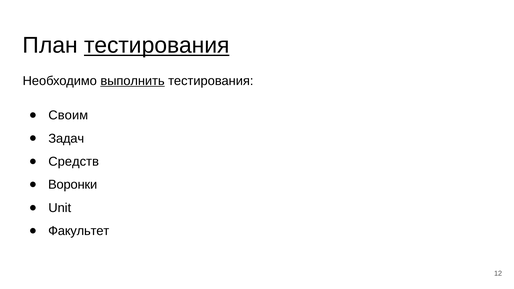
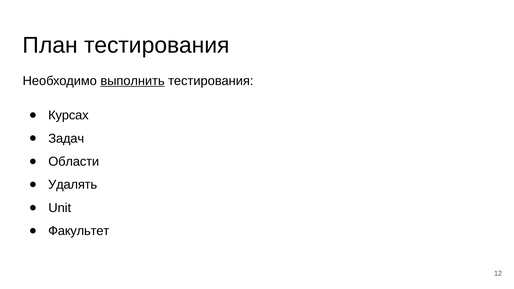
тестирования underline: present -> none (157, 45)
Своим: Своим -> Курсах (68, 115)
Средств: Средств -> Области (74, 162)
Воронки: Воронки -> Удалять (73, 185)
